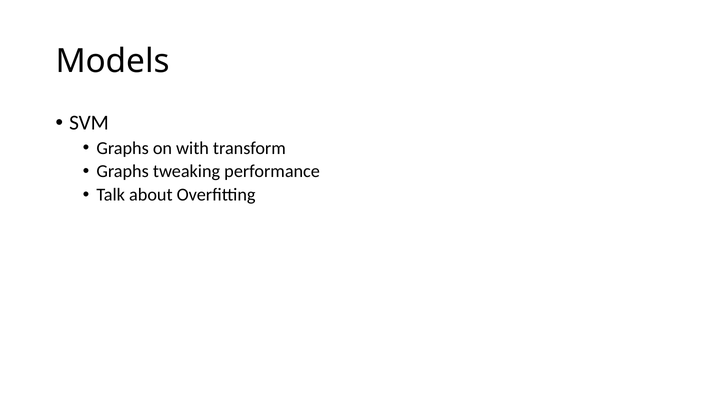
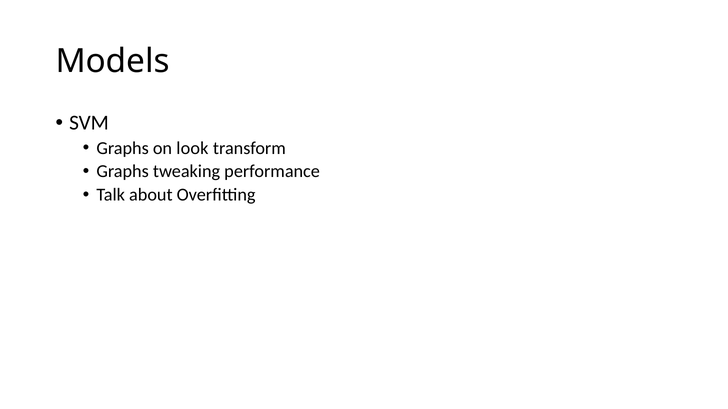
with: with -> look (192, 148)
